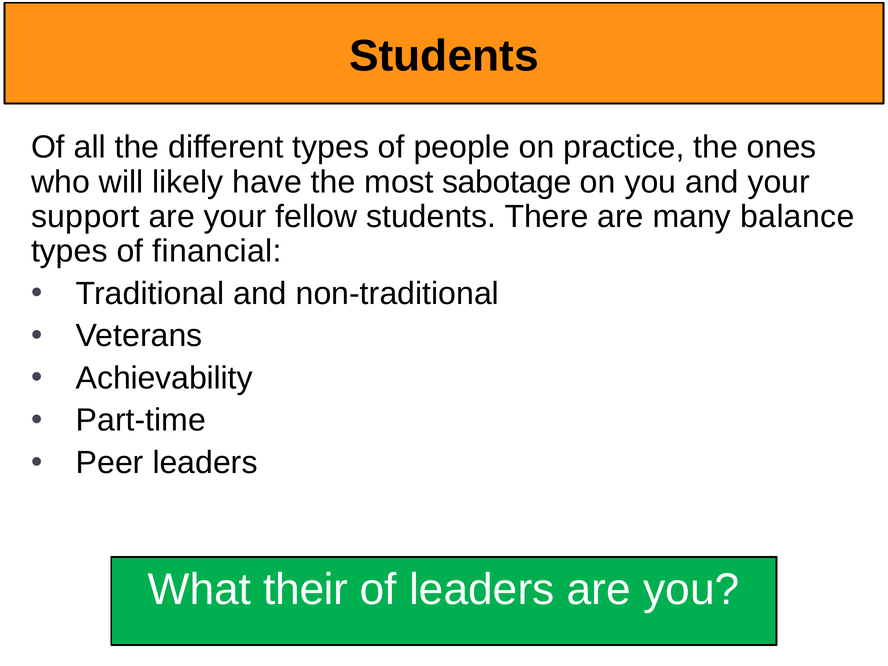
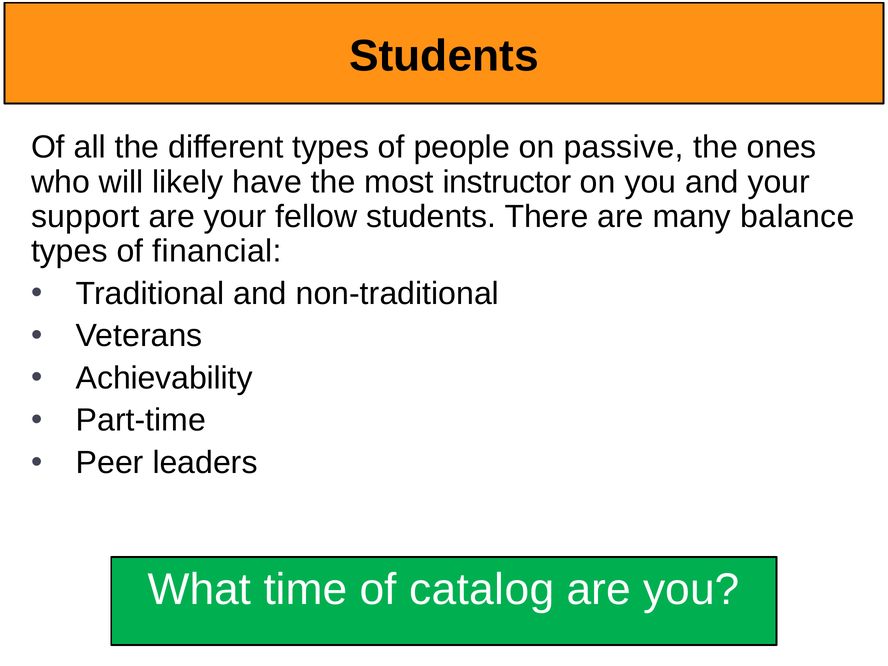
practice: practice -> passive (624, 147)
sabotage: sabotage -> instructor (507, 182)
their: their -> time (306, 590)
of leaders: leaders -> catalog (482, 590)
